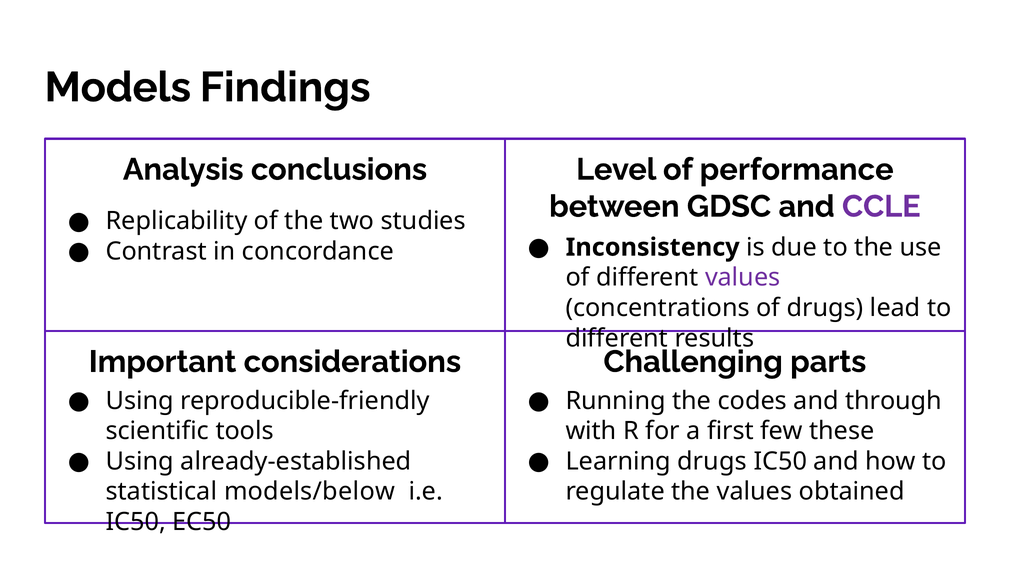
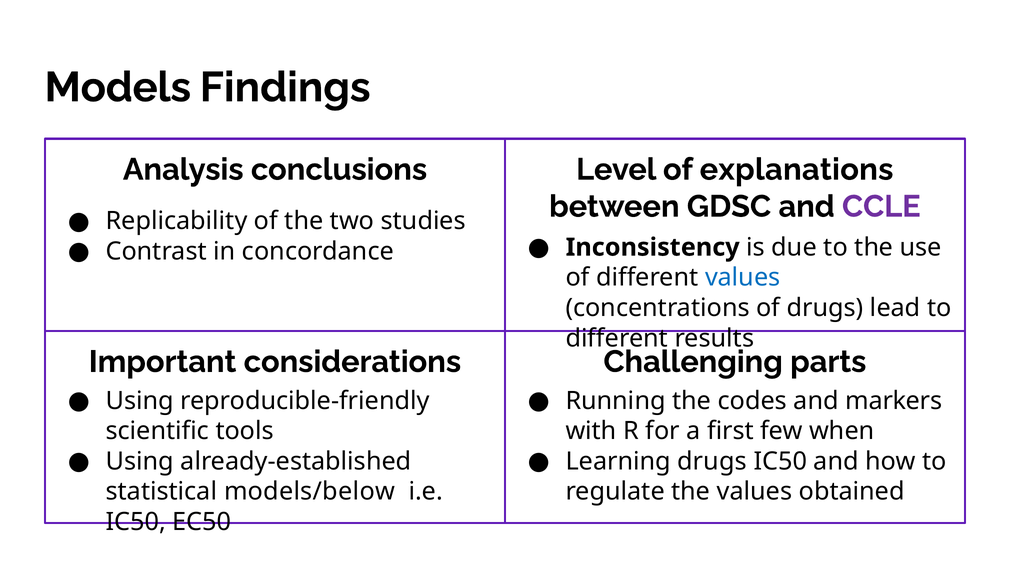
performance: performance -> explanations (797, 170)
values colour: purple -> blue (743, 278)
through: through -> markers (894, 401)
these: these -> when (842, 431)
